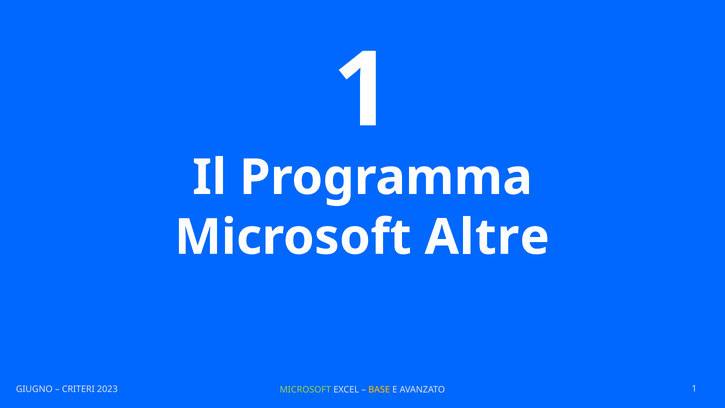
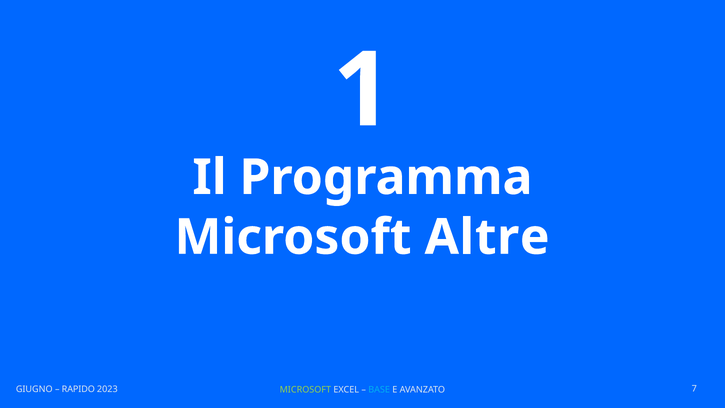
CRITERI: CRITERI -> RAPIDO (78, 389)
BASE colour: yellow -> light blue (379, 389)
AVANZATO 1: 1 -> 7 (694, 389)
